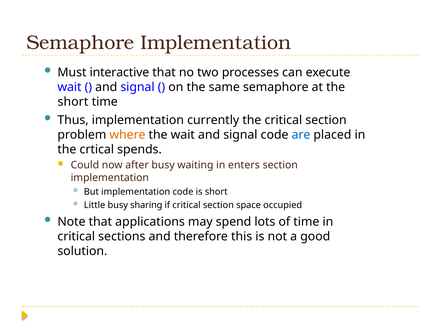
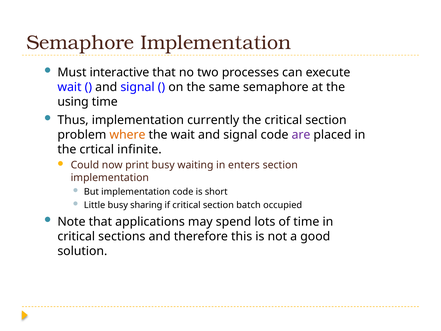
short: short -> using (73, 102)
are colour: blue -> purple (301, 135)
spends: spends -> infinite (139, 149)
after: after -> print (137, 165)
space: space -> batch (249, 205)
